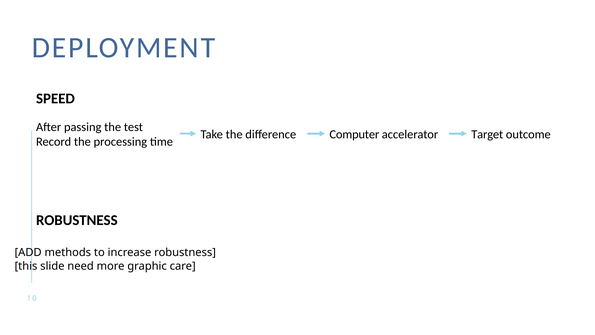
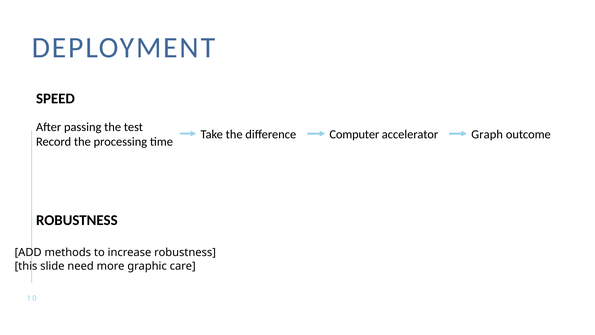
Target: Target -> Graph (487, 134)
